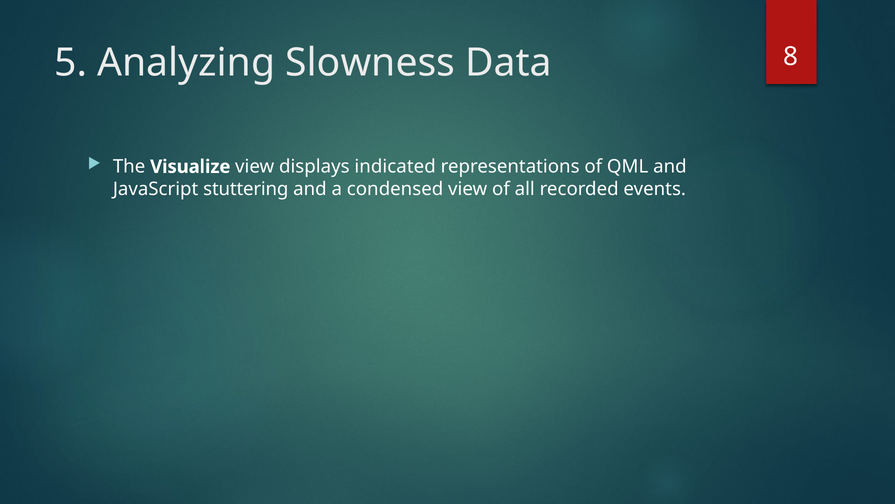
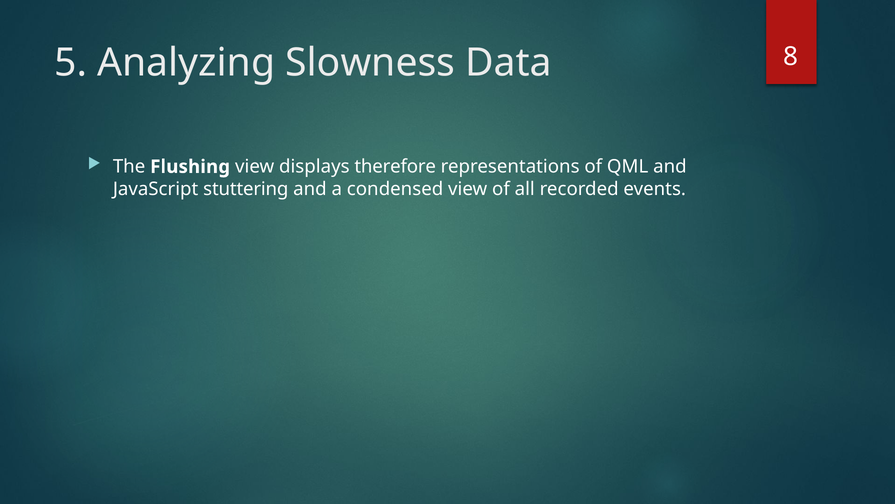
Visualize: Visualize -> Flushing (190, 167)
indicated: indicated -> therefore (395, 167)
